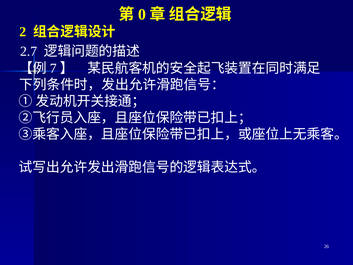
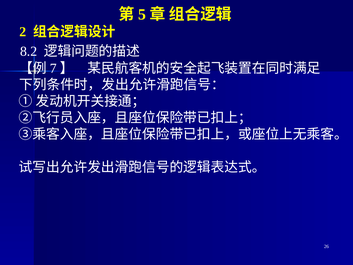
0: 0 -> 5 (142, 15)
2.7: 2.7 -> 8.2 (29, 51)
